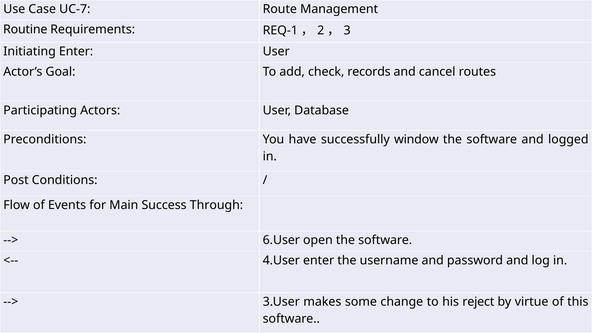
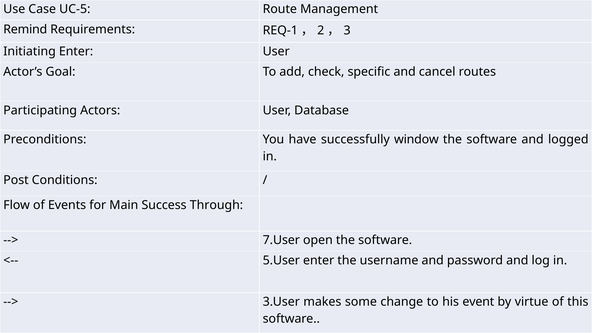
UC-7: UC-7 -> UC-5 (75, 9)
Routine: Routine -> Remind (25, 29)
records: records -> specific (369, 72)
6.User: 6.User -> 7.User (281, 240)
4.User: 4.User -> 5.User (281, 260)
reject: reject -> event (478, 302)
